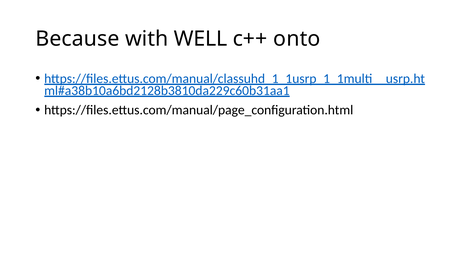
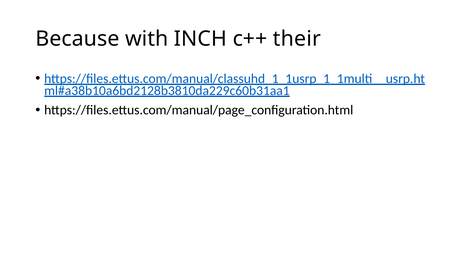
WELL: WELL -> INCH (200, 39)
onto: onto -> their (297, 39)
